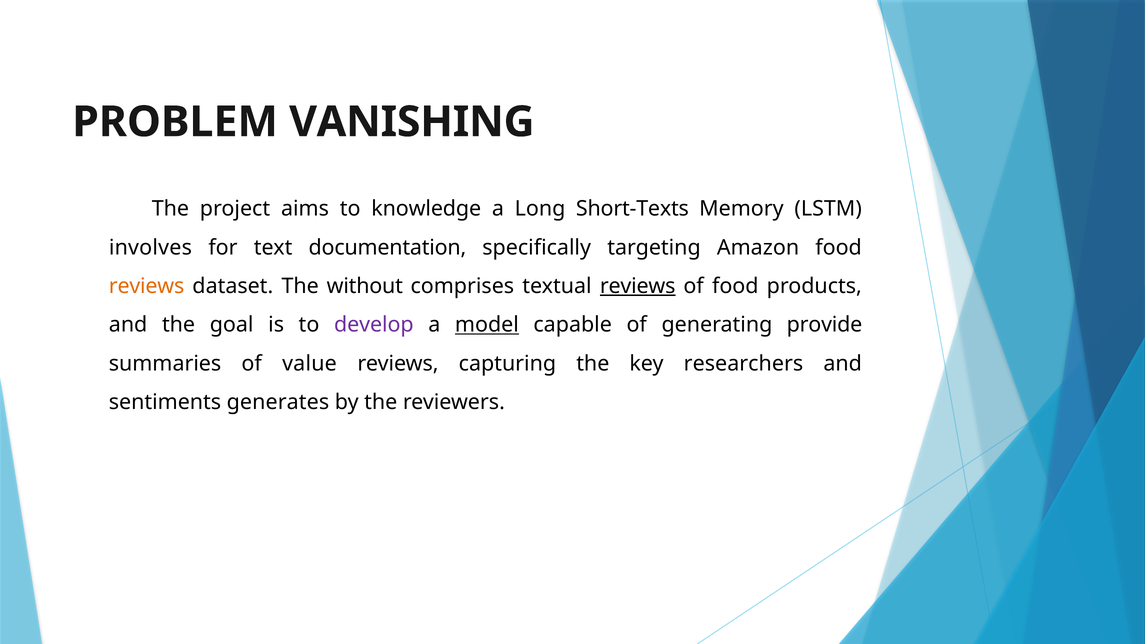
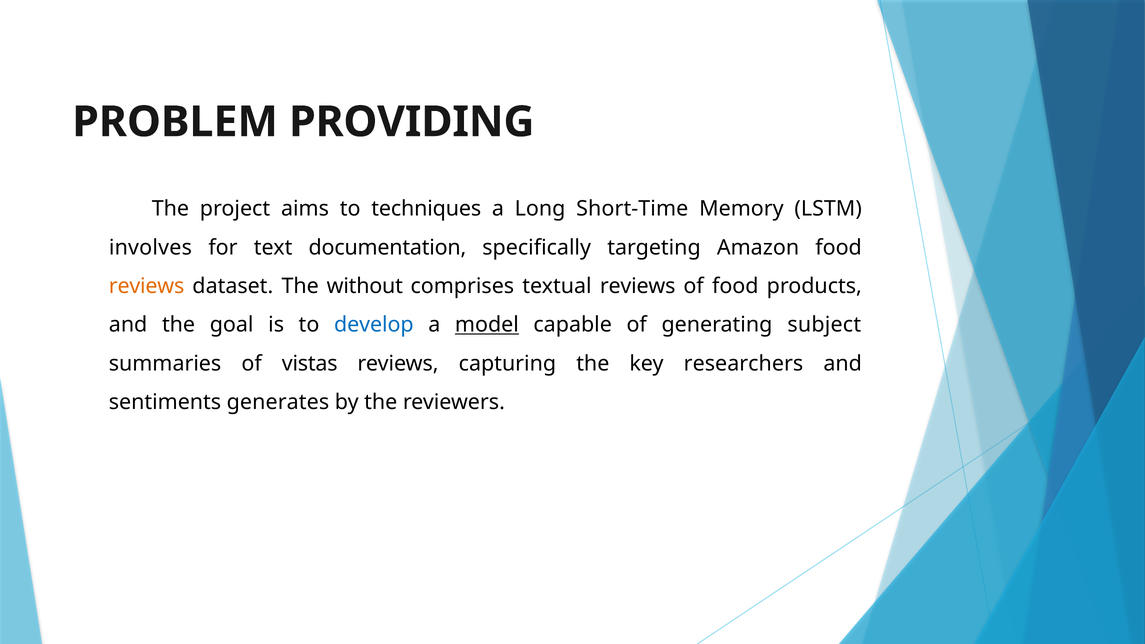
VANISHING: VANISHING -> PROVIDING (412, 122)
knowledge: knowledge -> techniques (426, 209)
Short-Texts: Short-Texts -> Short-Time (632, 209)
reviews underline: present -> none (638, 286)
develop colour: purple -> blue (374, 325)
provide: provide -> subject (824, 325)
value: value -> vistas (310, 363)
